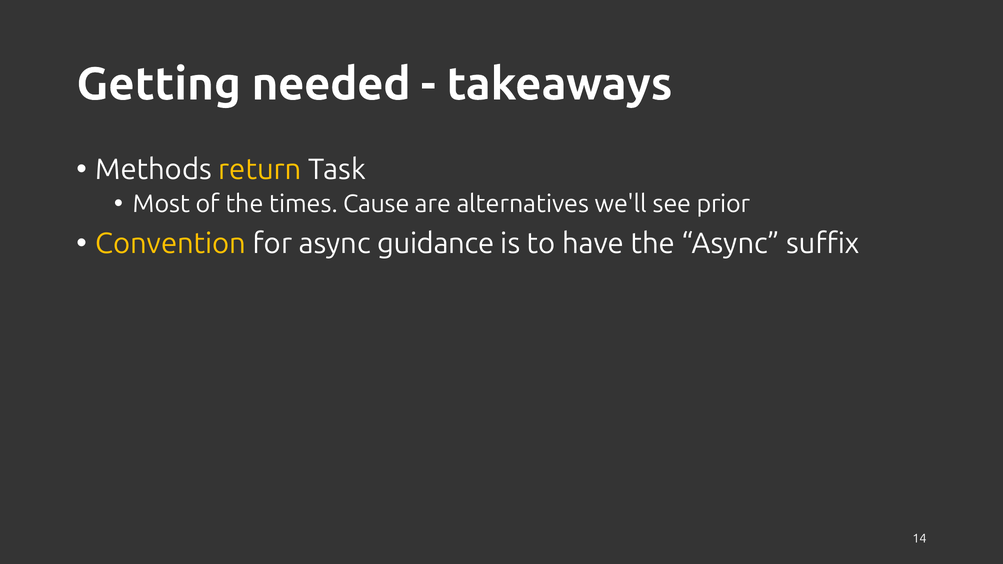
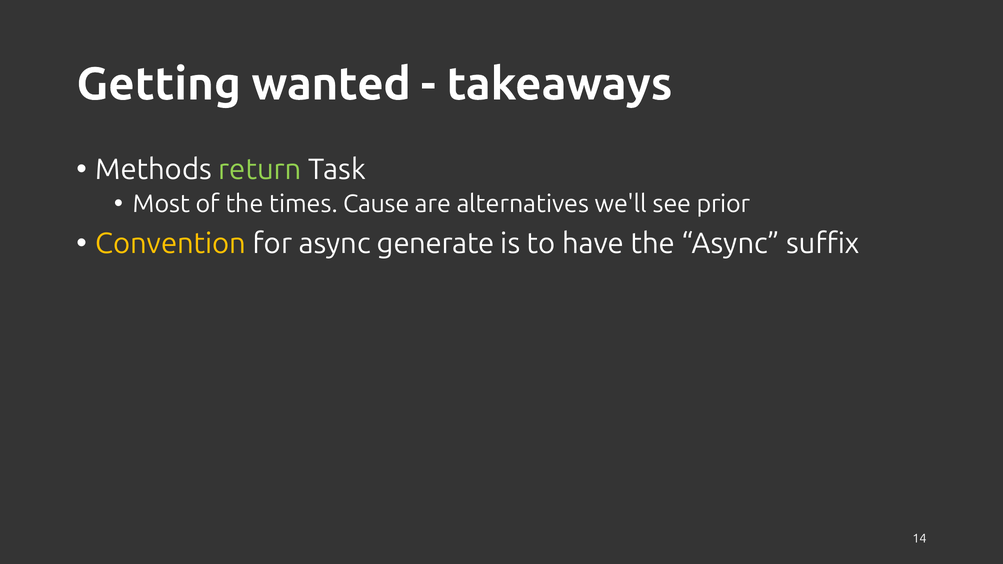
needed: needed -> wanted (331, 84)
return colour: yellow -> light green (260, 170)
guidance: guidance -> generate (436, 244)
